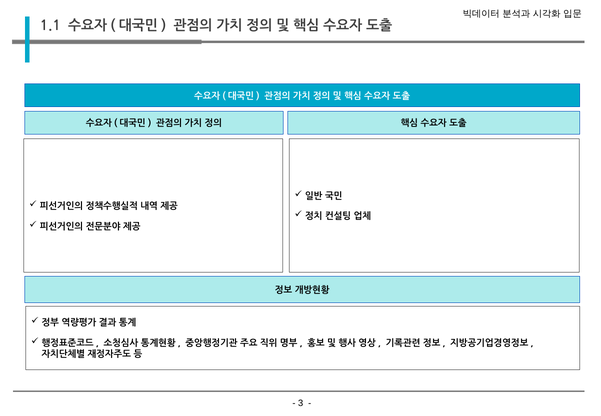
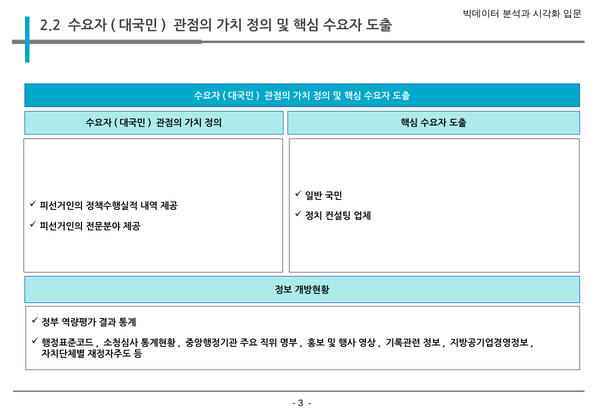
1.1: 1.1 -> 2.2 (50, 26)
